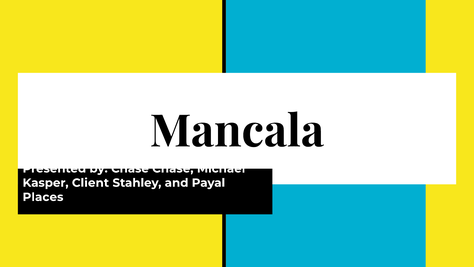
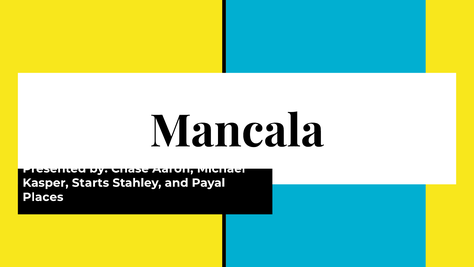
Chase Chase: Chase -> Aaron (173, 168)
Client: Client -> Starts (90, 183)
